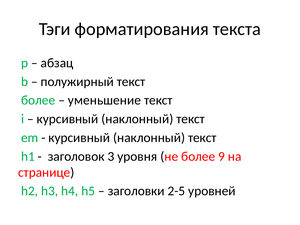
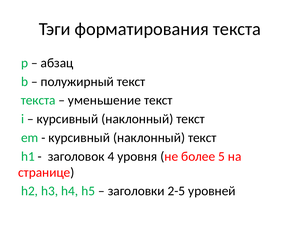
более: более -> текста (38, 100)
3: 3 -> 4 (111, 156)
9: 9 -> 5 (222, 156)
